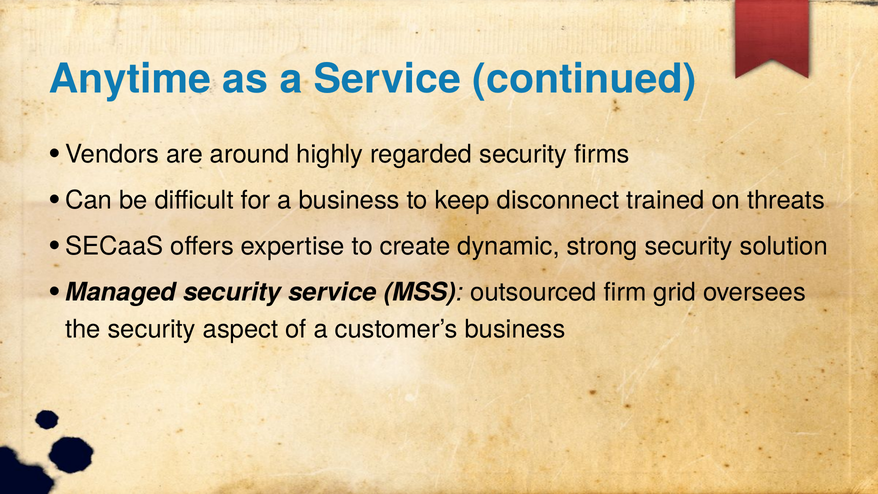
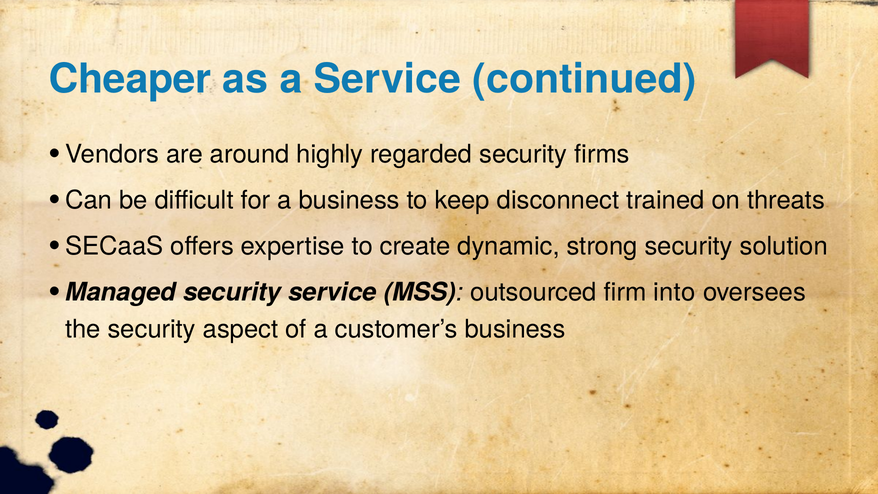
Anytime: Anytime -> Cheaper (130, 79)
grid: grid -> into (675, 292)
